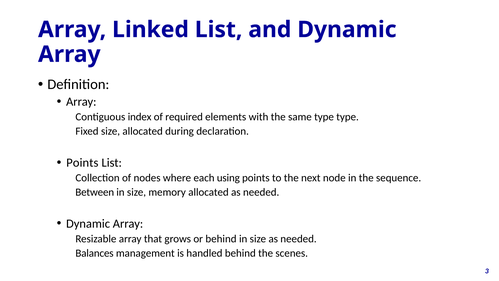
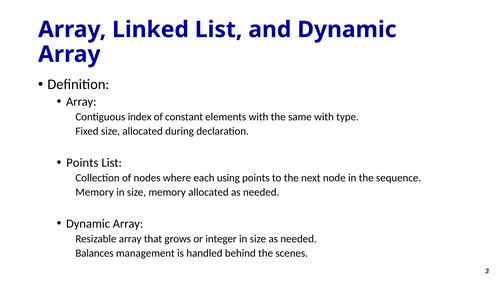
required: required -> constant (184, 117)
same type: type -> with (324, 117)
Between: Between -> Memory (95, 192)
or behind: behind -> integer (221, 239)
